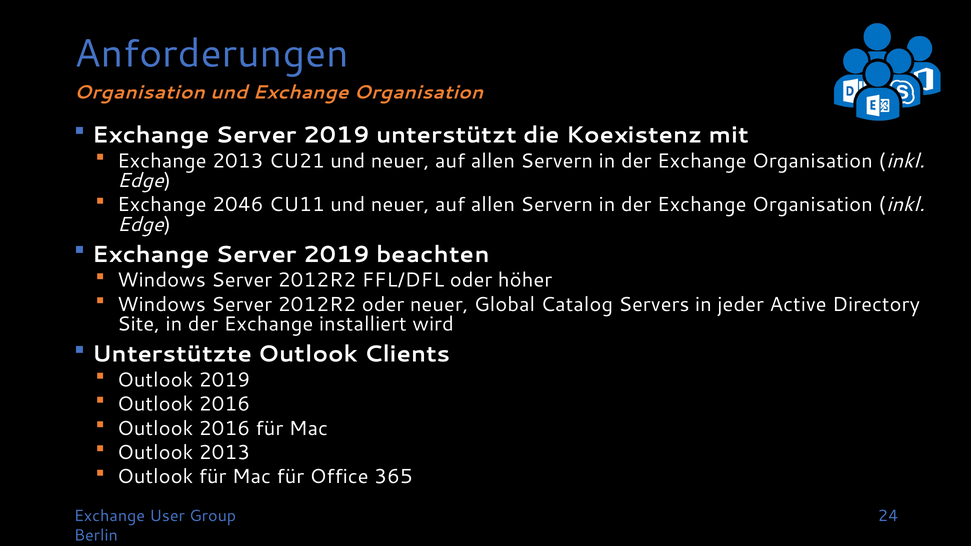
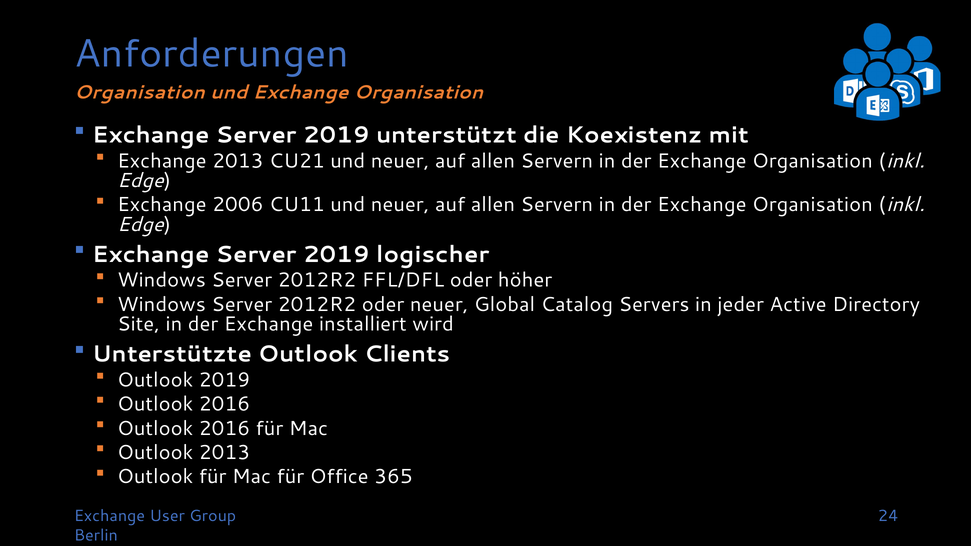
2046: 2046 -> 2006 (238, 205)
beachten: beachten -> logischer (433, 255)
